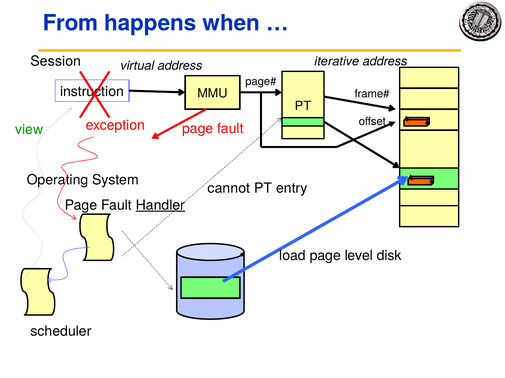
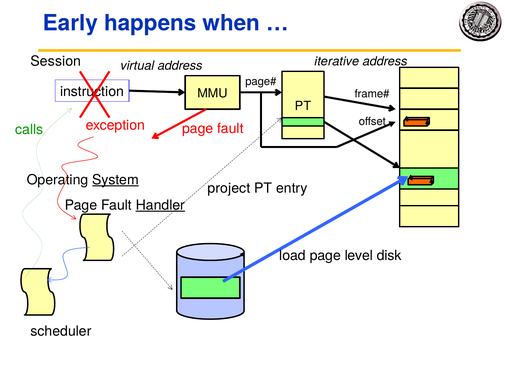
From: From -> Early (70, 23)
view: view -> calls (29, 130)
System underline: none -> present (115, 180)
cannot: cannot -> project (229, 189)
